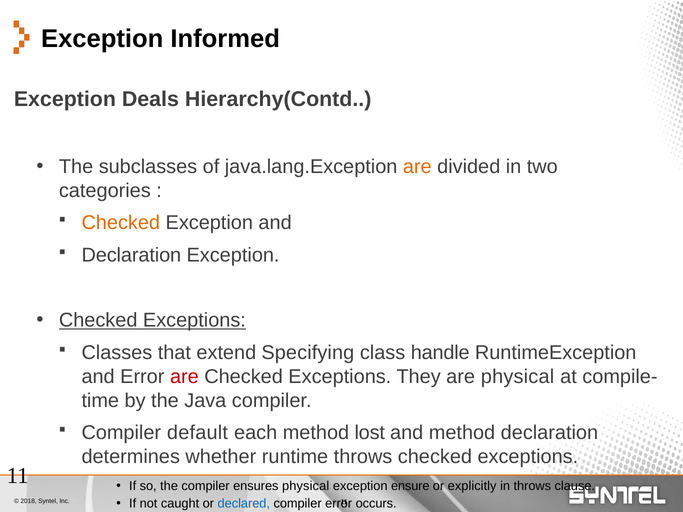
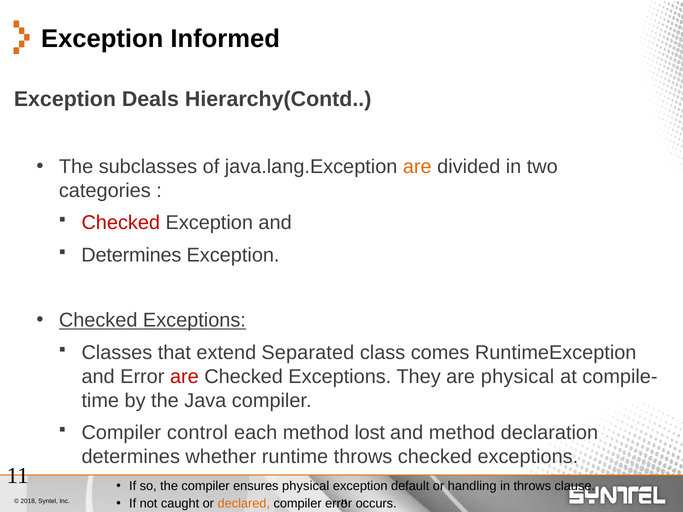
Checked colour: orange -> red (121, 223)
Declaration: Declaration -> Determines (131, 255)
Specifying: Specifying -> Separated (308, 353)
handle: handle -> comes (440, 353)
default: default -> control (197, 433)
ensure: ensure -> default (410, 487)
explicitly: explicitly -> handling (472, 487)
declared colour: blue -> orange (244, 504)
